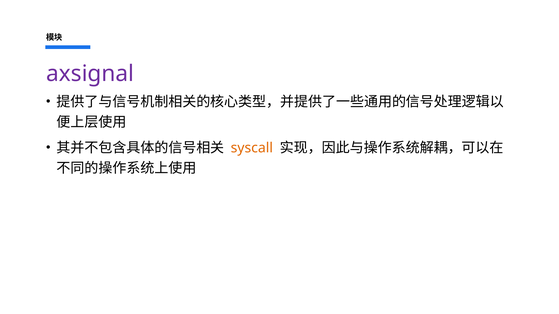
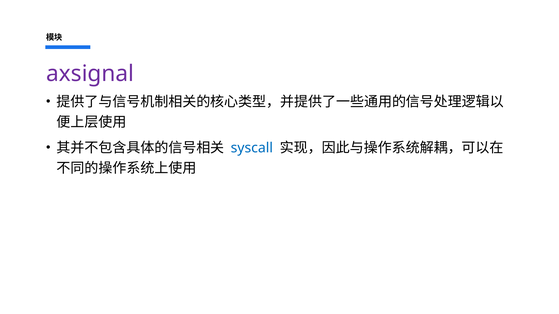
syscall colour: orange -> blue (252, 148)
